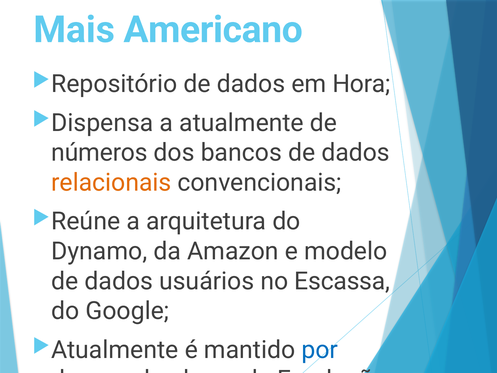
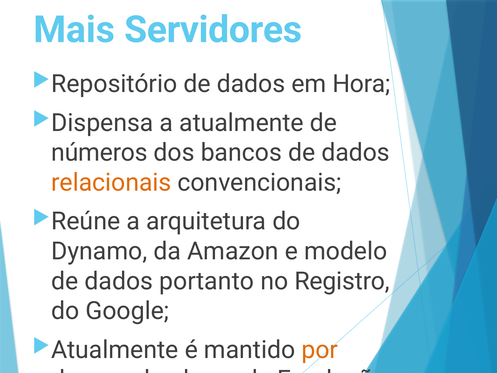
Americano: Americano -> Servidores (213, 30)
usuários: usuários -> portanto (207, 281)
Escassa: Escassa -> Registro (342, 281)
por colour: blue -> orange (320, 350)
